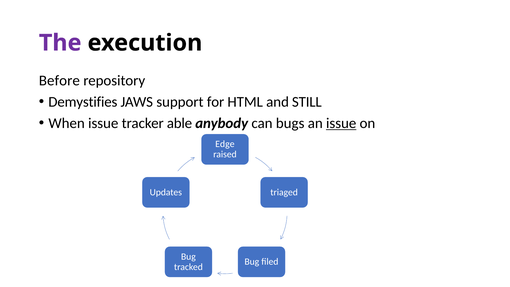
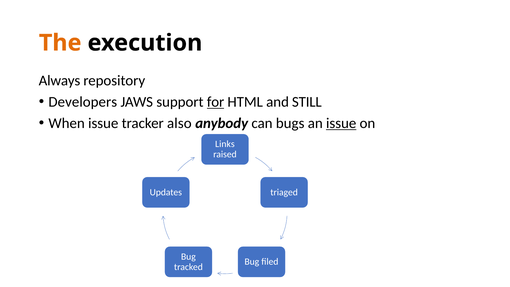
The colour: purple -> orange (60, 43)
Before: Before -> Always (60, 81)
Demystifies: Demystifies -> Developers (83, 102)
for underline: none -> present (216, 102)
able: able -> also (179, 123)
Edge: Edge -> Links (225, 144)
